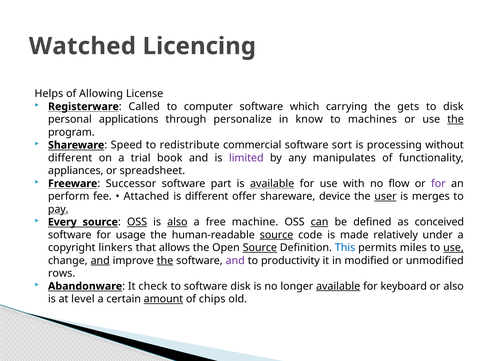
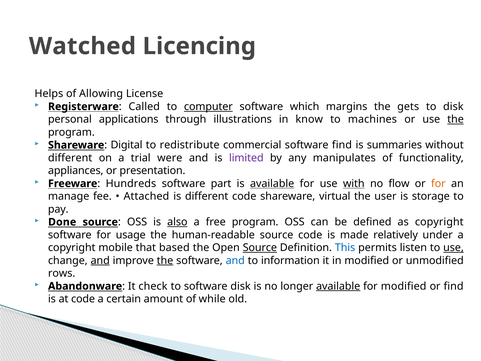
computer underline: none -> present (208, 107)
carrying: carrying -> margins (347, 107)
personalize: personalize -> illustrations (243, 119)
Speed: Speed -> Digital (127, 145)
software sort: sort -> find (342, 145)
processing: processing -> summaries (394, 145)
book: book -> were (170, 158)
spreadsheet: spreadsheet -> presentation (152, 171)
Successor: Successor -> Hundreds (131, 183)
with underline: none -> present (354, 183)
for colour: purple -> orange (438, 183)
perform: perform -> manage (69, 196)
different offer: offer -> code (244, 196)
device: device -> virtual (335, 196)
user underline: present -> none (385, 196)
merges: merges -> storage (431, 196)
pay underline: present -> none (58, 209)
Every: Every -> Done (62, 222)
OSS underline: present -> none (137, 222)
free machine: machine -> program (255, 222)
can underline: present -> none (320, 222)
as conceived: conceived -> copyright (439, 222)
source underline: present -> none (277, 235)
linkers: linkers -> mobile (116, 248)
allows: allows -> based (174, 248)
miles: miles -> listen (413, 248)
and colour: purple -> blue (235, 260)
productivity: productivity -> information (290, 260)
for keyboard: keyboard -> modified (404, 286)
or also: also -> find (454, 286)
at level: level -> code (83, 299)
amount underline: present -> none (163, 299)
chips: chips -> while (212, 299)
